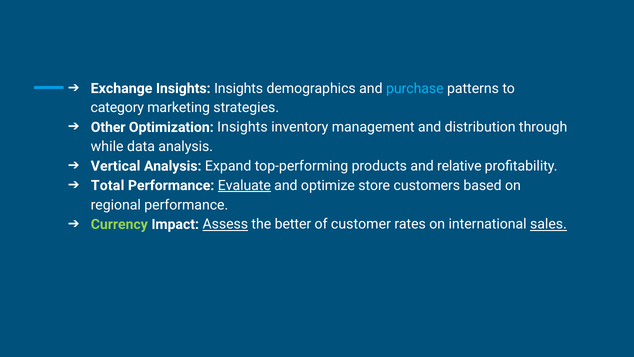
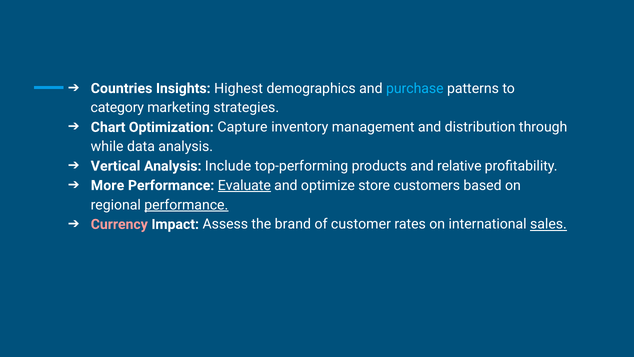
Exchange: Exchange -> Countries (122, 88)
Insights Insights: Insights -> Highest (239, 88)
Other: Other -> Chart (108, 127)
Optimization Insights: Insights -> Capture (242, 127)
Expand: Expand -> Include (228, 166)
Total: Total -> More (108, 185)
performance underline: none -> present (186, 205)
Currency colour: light green -> pink (119, 224)
Assess underline: present -> none (225, 224)
better: better -> brand (293, 224)
